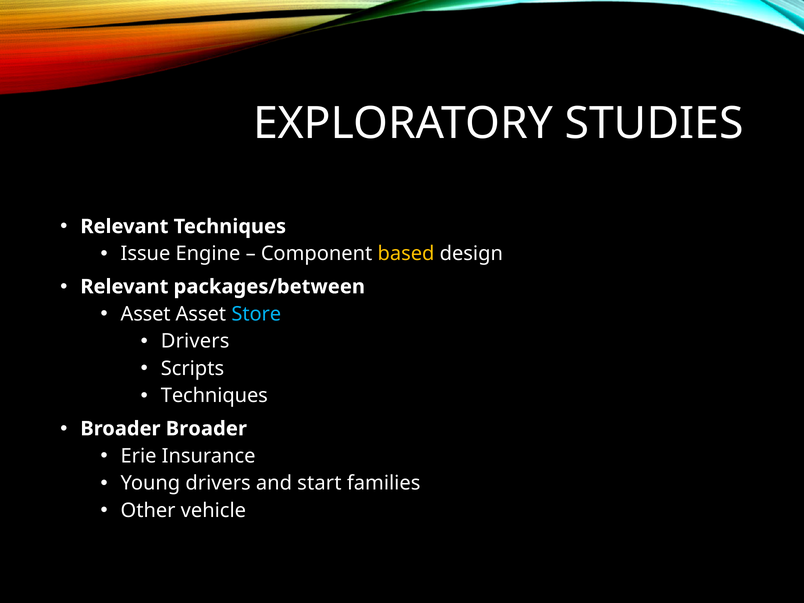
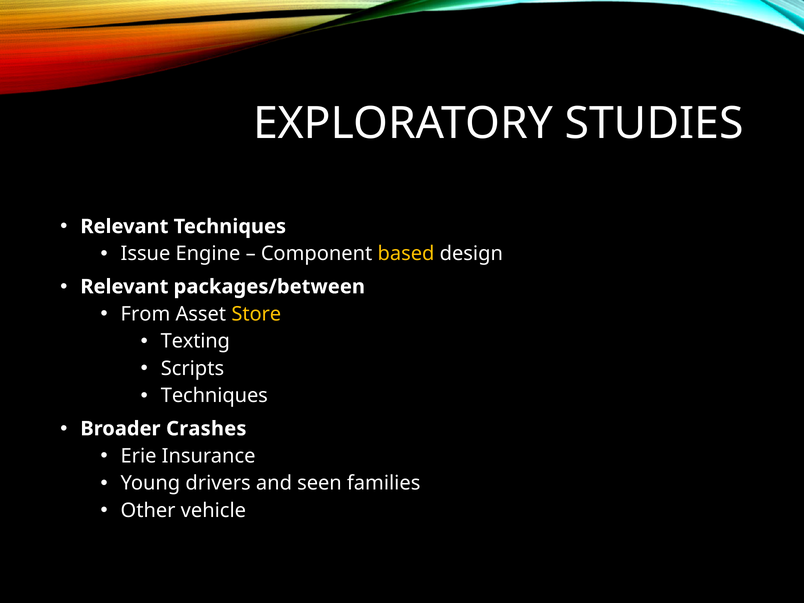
Asset: Asset -> From (145, 314)
Store colour: light blue -> yellow (256, 314)
Drivers: Drivers -> Texting (195, 341)
Broader Broader: Broader -> Crashes (206, 429)
start: start -> seen (319, 483)
